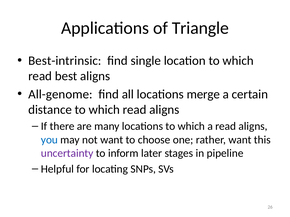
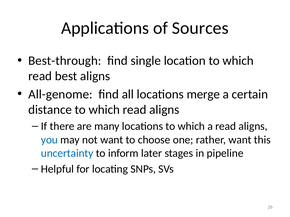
Triangle: Triangle -> Sources (200, 28)
Best-intrinsic: Best-intrinsic -> Best-through (65, 61)
uncertainty colour: purple -> blue (67, 154)
